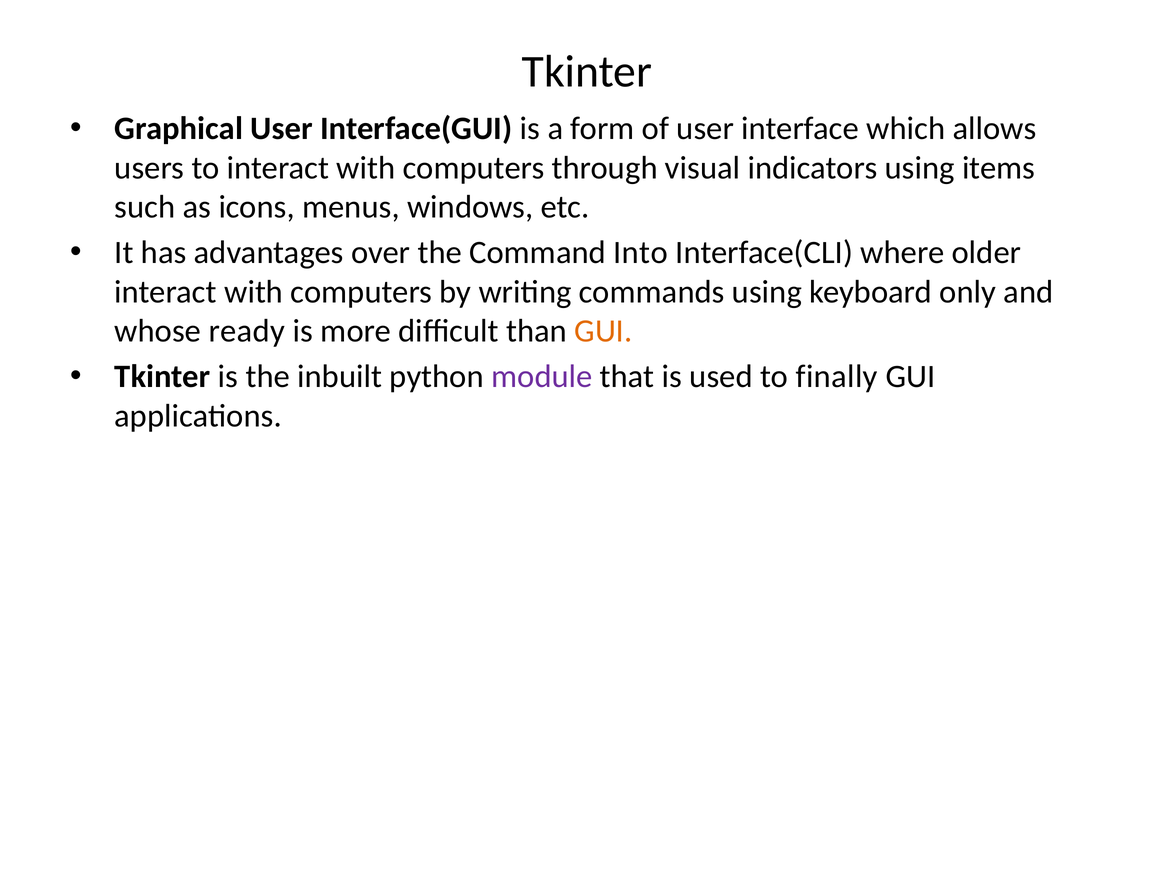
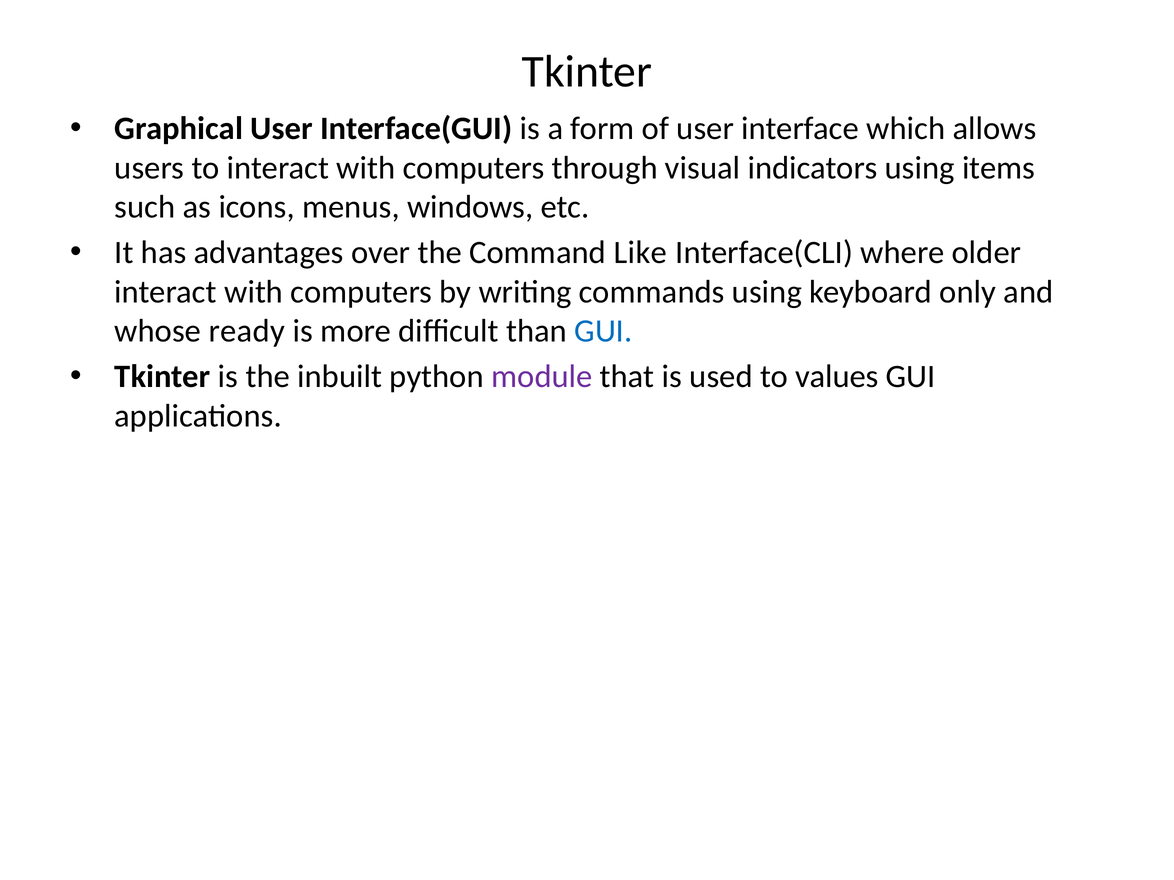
Into: Into -> Like (641, 253)
GUI colour: orange -> blue (603, 331)
finally: finally -> values (837, 377)
